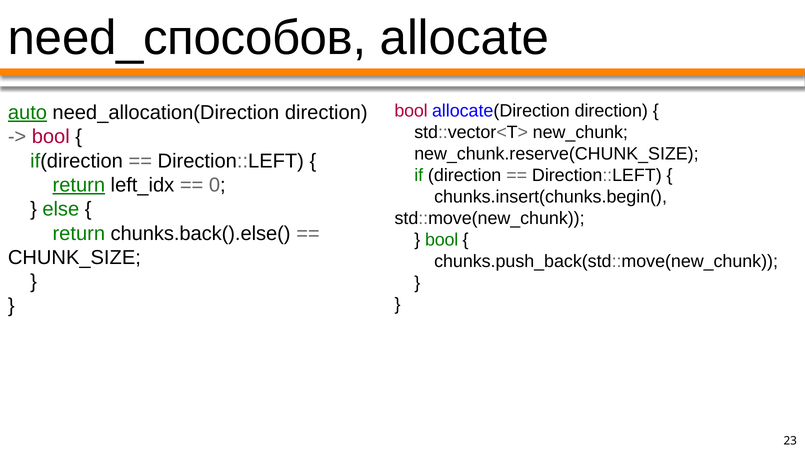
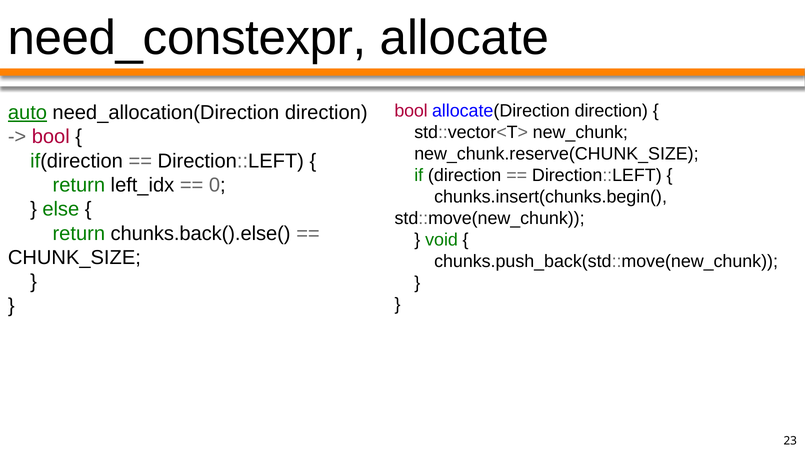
need_способов: need_способов -> need_constexpr (187, 38)
return underline: present -> none (79, 185)
bool: bool -> void (442, 240)
